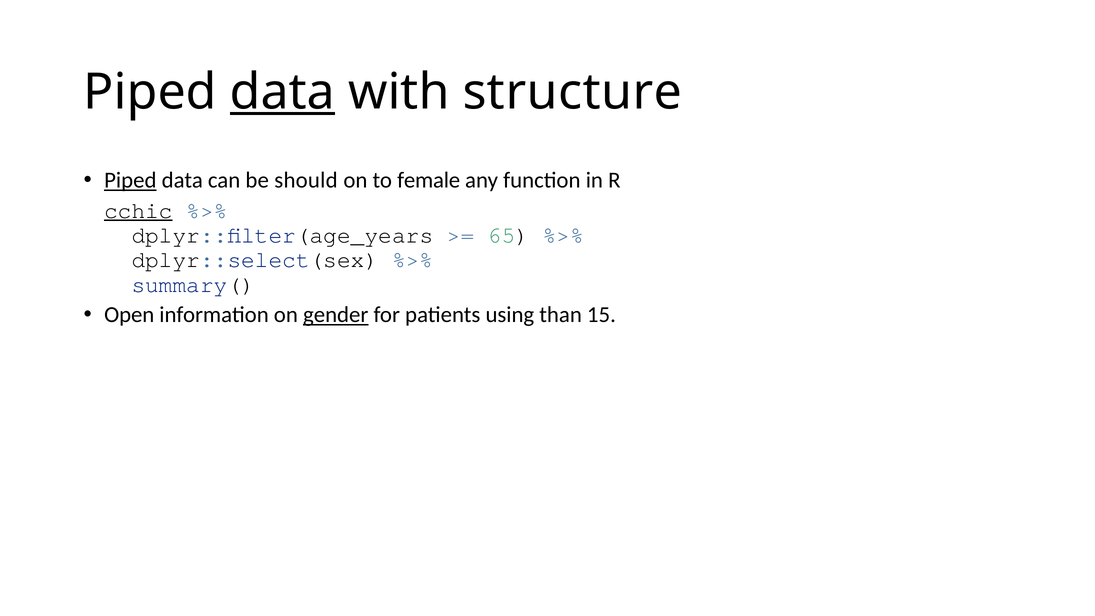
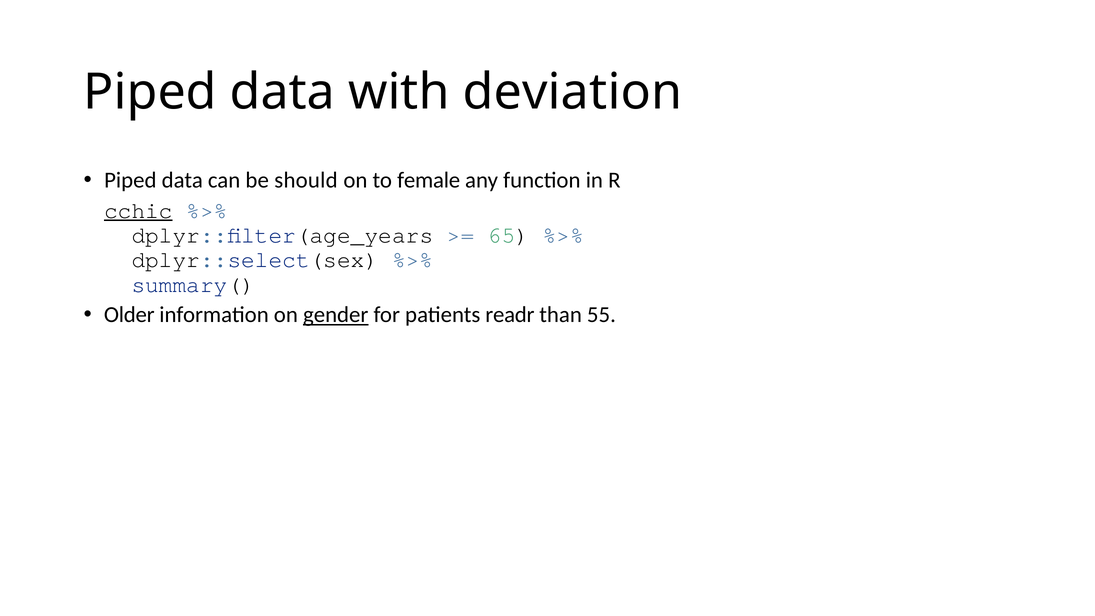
data underline: present -> none (282, 92)
structure: structure -> deviation (572, 92)
Piped underline: present -> none (130, 180)
Open: Open -> Older (129, 315)
using: using -> readr (510, 315)
15: 15 -> 55 (601, 315)
